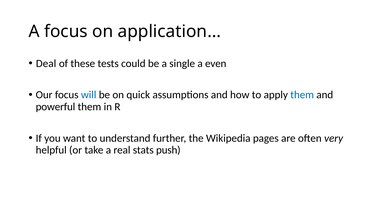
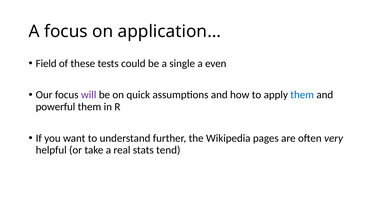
Deal: Deal -> Field (46, 64)
will colour: blue -> purple (89, 95)
push: push -> tend (168, 150)
